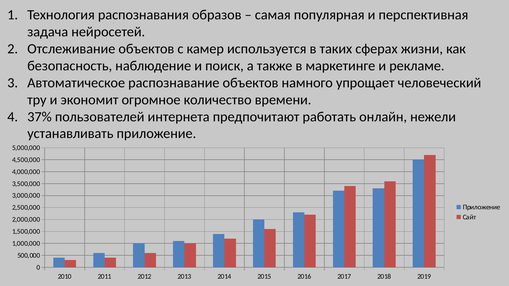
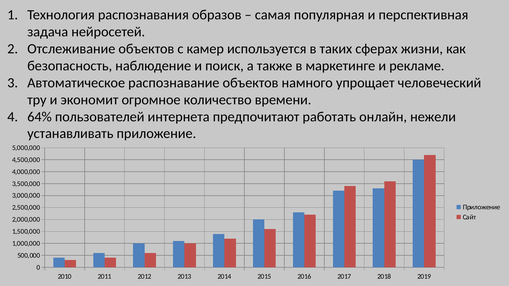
37%: 37% -> 64% (40, 117)
